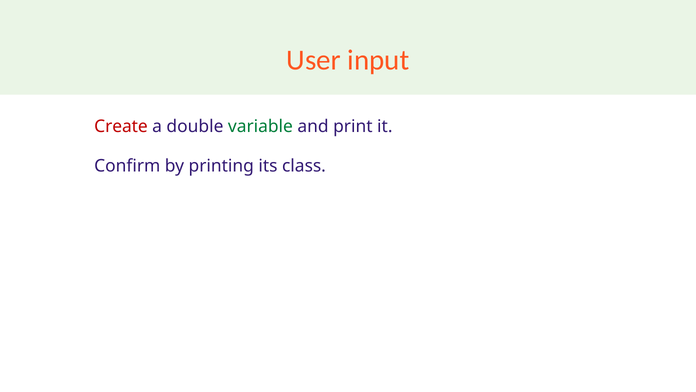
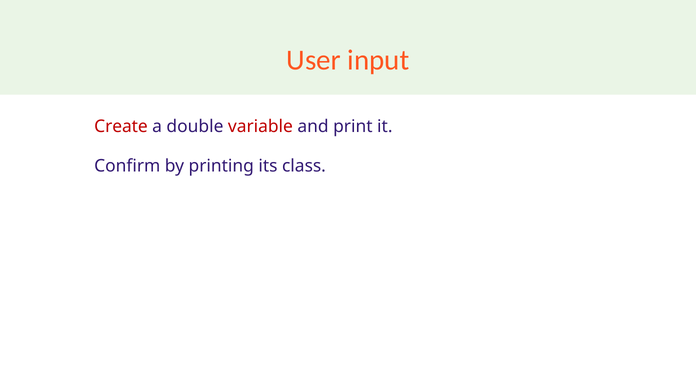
variable colour: green -> red (260, 127)
